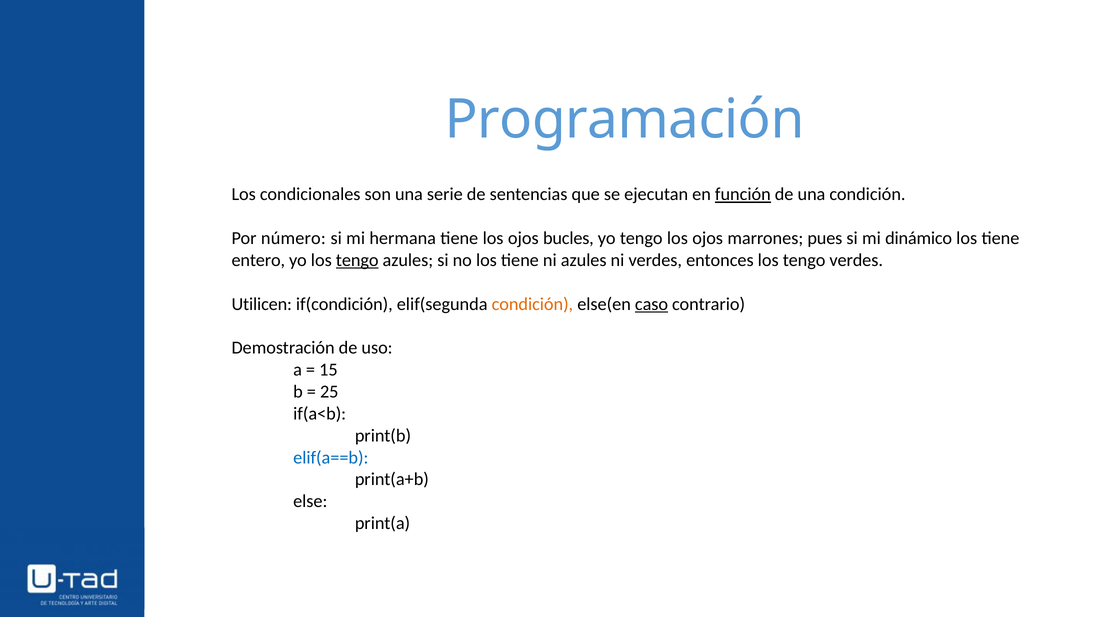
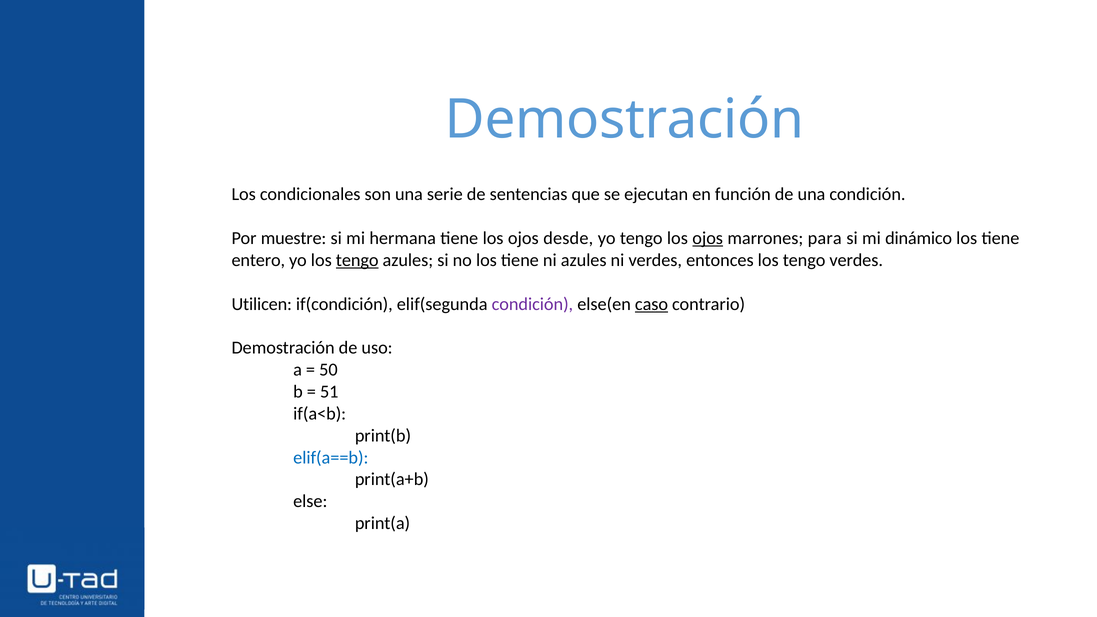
Programación: Programación -> Demostración (624, 120)
función underline: present -> none (743, 194)
número: número -> muestre (294, 238)
bucles: bucles -> desde (568, 238)
ojos underline: none -> present (708, 238)
pues: pues -> para (825, 238)
condición colour: orange -> purple (532, 304)
15: 15 -> 50 (328, 370)
25: 25 -> 51 (329, 392)
